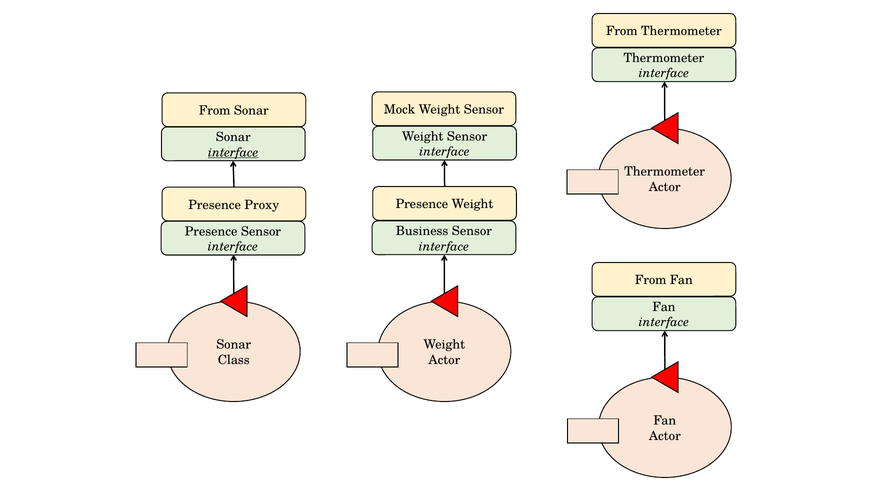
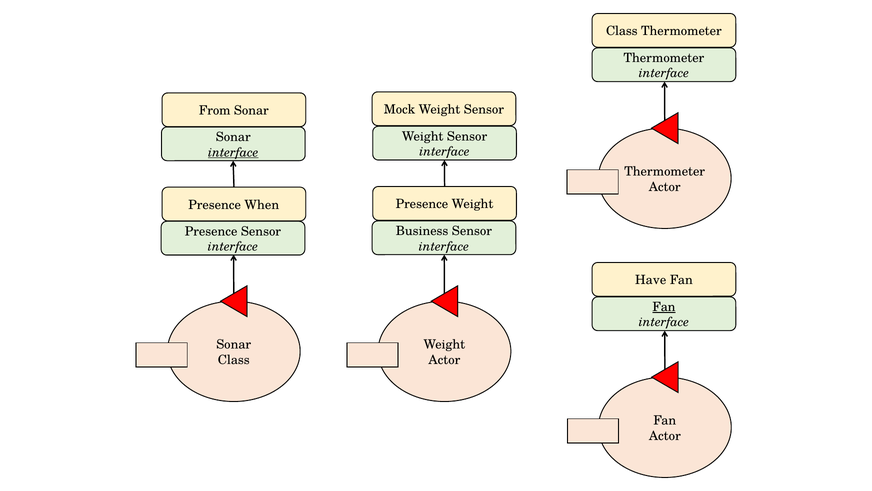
From: From -> Class (622, 31)
Proxy: Proxy -> When (262, 205)
From: From -> Have (651, 280)
Fan underline: none -> present (664, 307)
